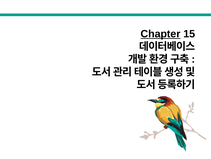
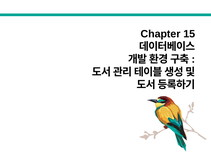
Chapter underline: present -> none (161, 34)
